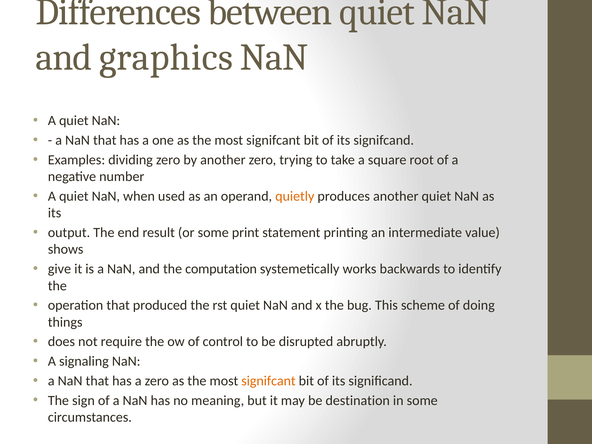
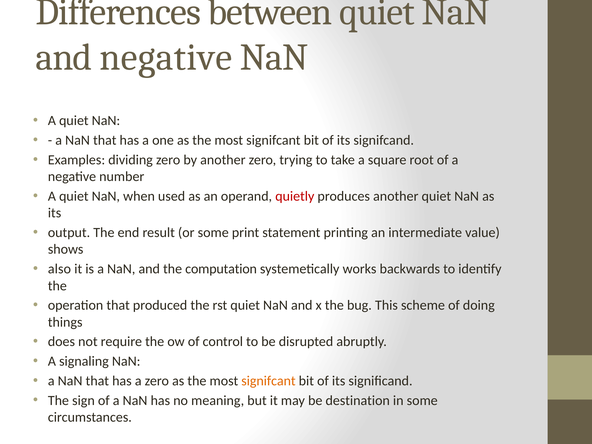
and graphics: graphics -> negative (166, 57)
quietly colour: orange -> red (295, 196)
give: give -> also (59, 269)
